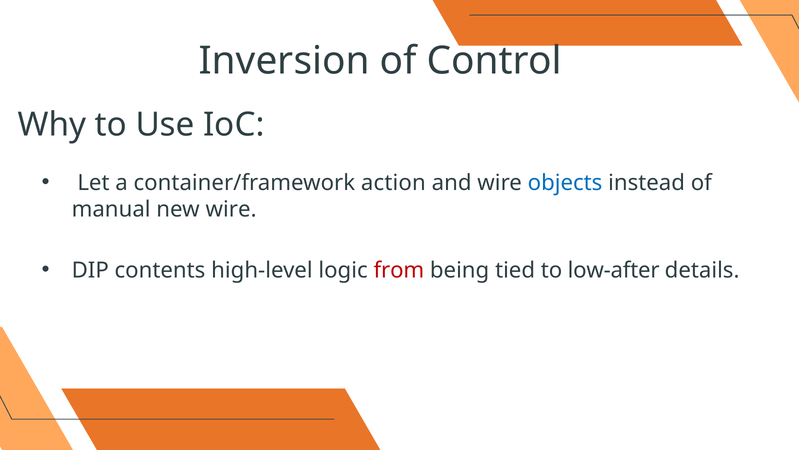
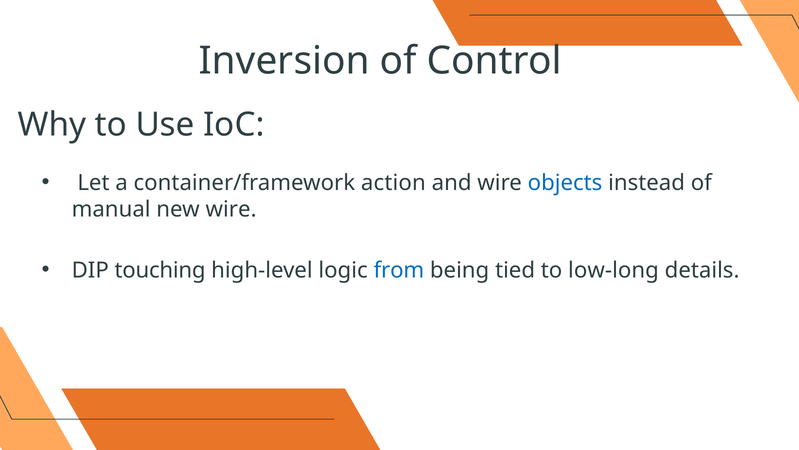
contents: contents -> touching (160, 270)
from colour: red -> blue (399, 270)
low-after: low-after -> low-long (614, 270)
